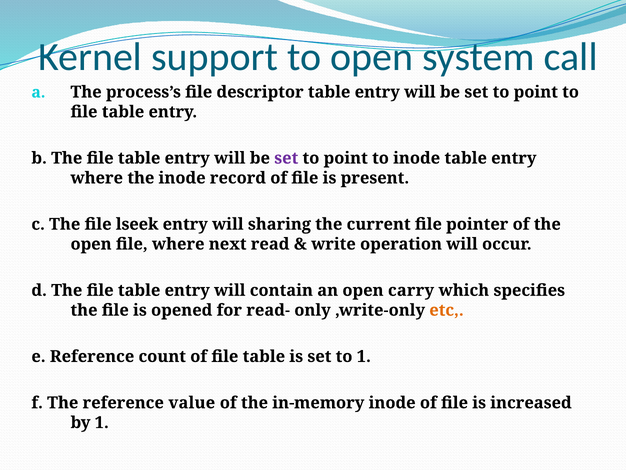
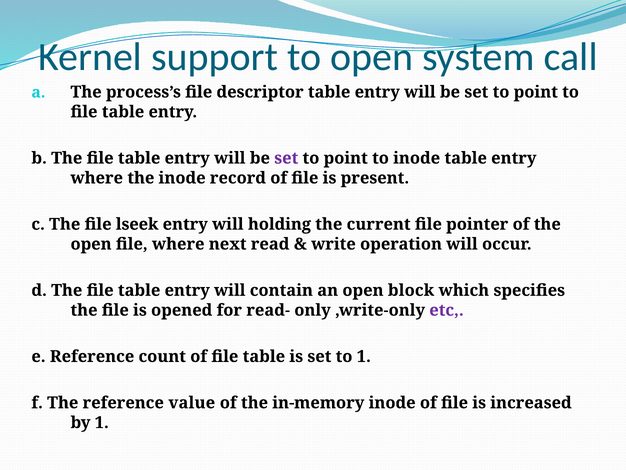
sharing: sharing -> holding (279, 224)
carry: carry -> block (411, 290)
etc colour: orange -> purple (447, 310)
